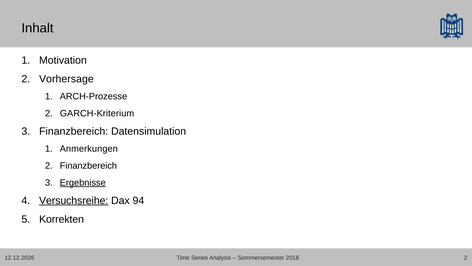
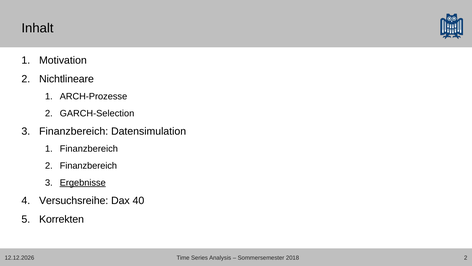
Vorhersage: Vorhersage -> Nichtlineare (66, 79)
GARCH-Kriterium: GARCH-Kriterium -> GARCH-Selection (97, 113)
Anmerkungen: Anmerkungen -> Finanzbereich (89, 149)
Versuchsreihe underline: present -> none (74, 200)
94: 94 -> 40 (138, 200)
